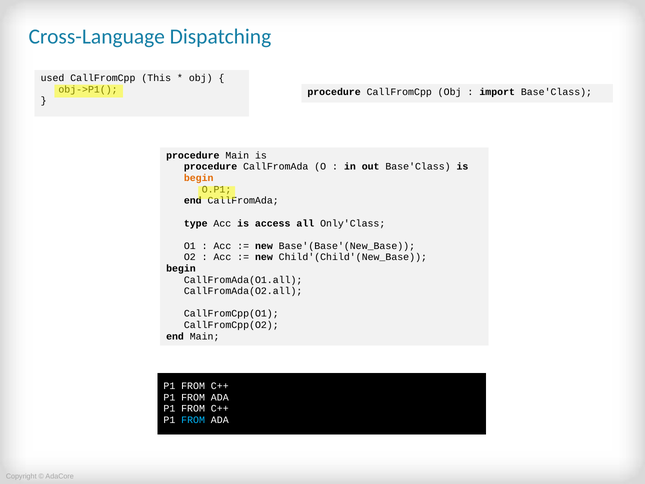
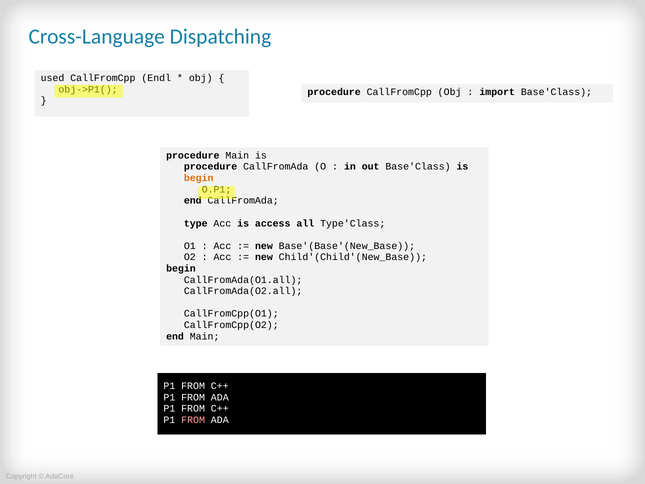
This: This -> Endl (156, 78)
Only'Class: Only'Class -> Type'Class (353, 223)
FROM colour: light blue -> pink (193, 420)
